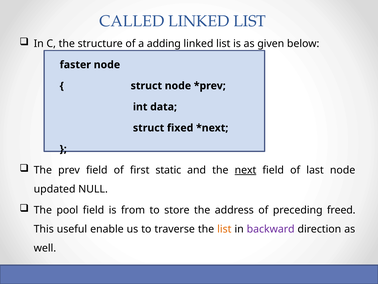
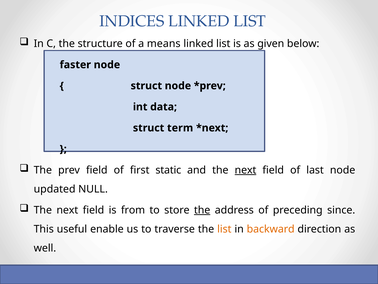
CALLED: CALLED -> INDICES (132, 21)
adding: adding -> means (164, 44)
fixed: fixed -> term (180, 128)
pool: pool -> next (67, 210)
the underline: none -> present (202, 210)
freed: freed -> since (341, 210)
backward colour: purple -> orange (271, 229)
